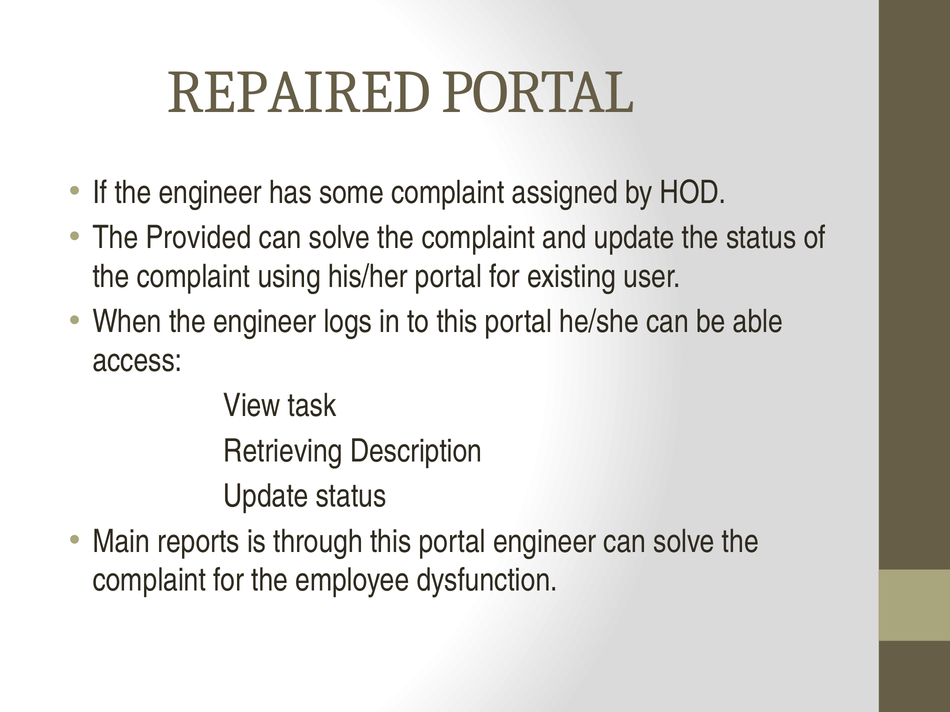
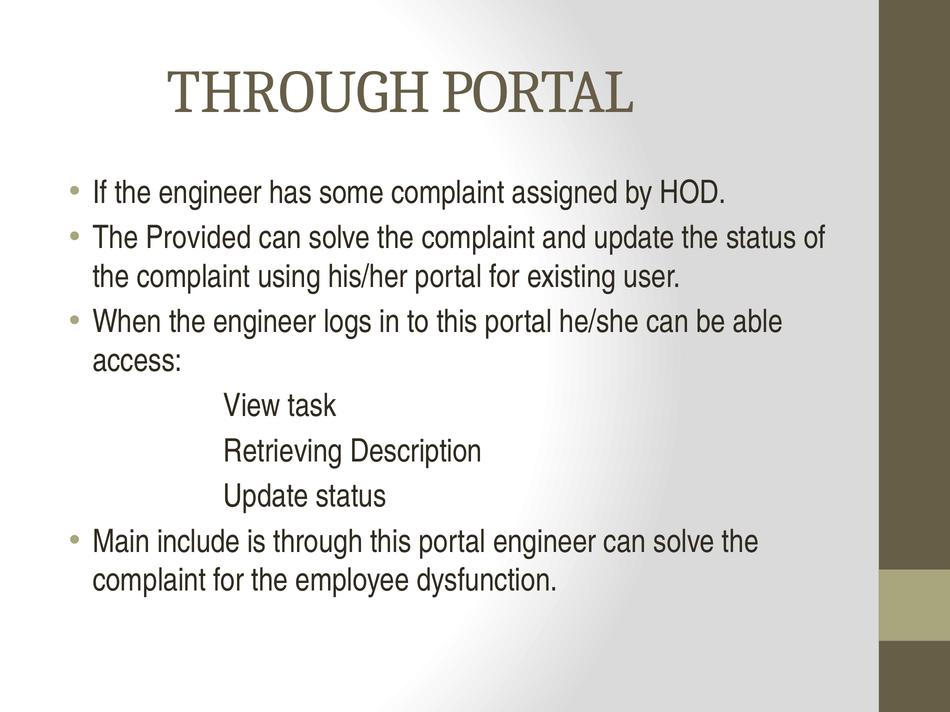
REPAIRED: REPAIRED -> THROUGH (299, 92)
reports: reports -> include (199, 542)
